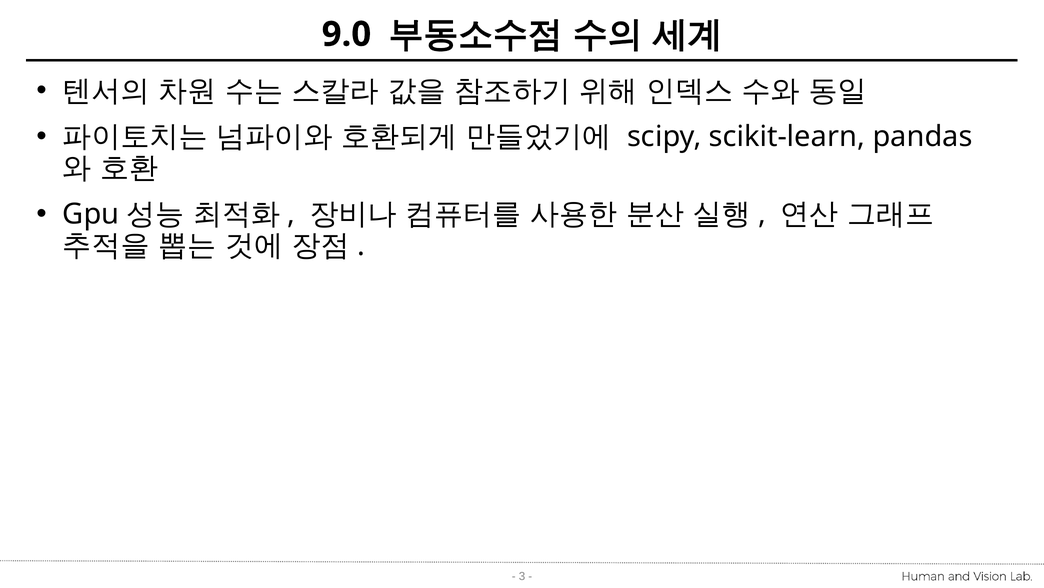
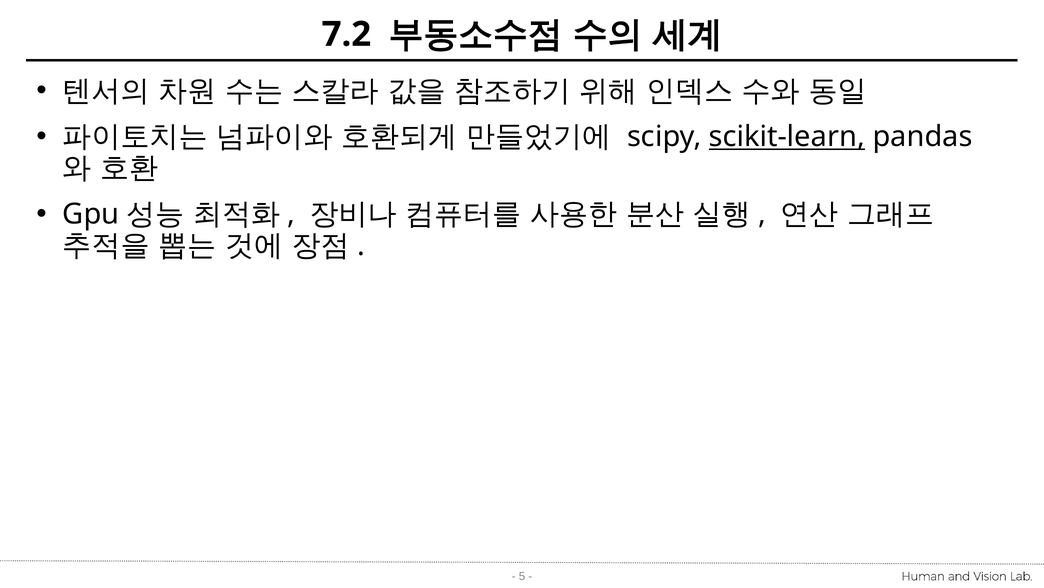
9.0: 9.0 -> 7.2 (346, 34)
scikit-learn underline: none -> present (787, 137)
3: 3 -> 5 (522, 576)
